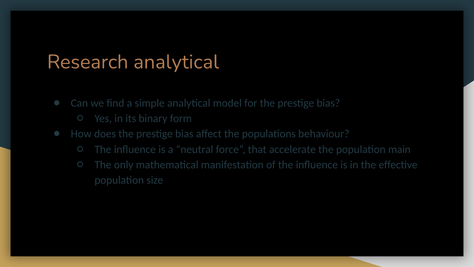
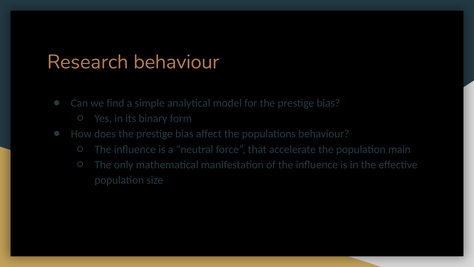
Research analytical: analytical -> behaviour (176, 62)
